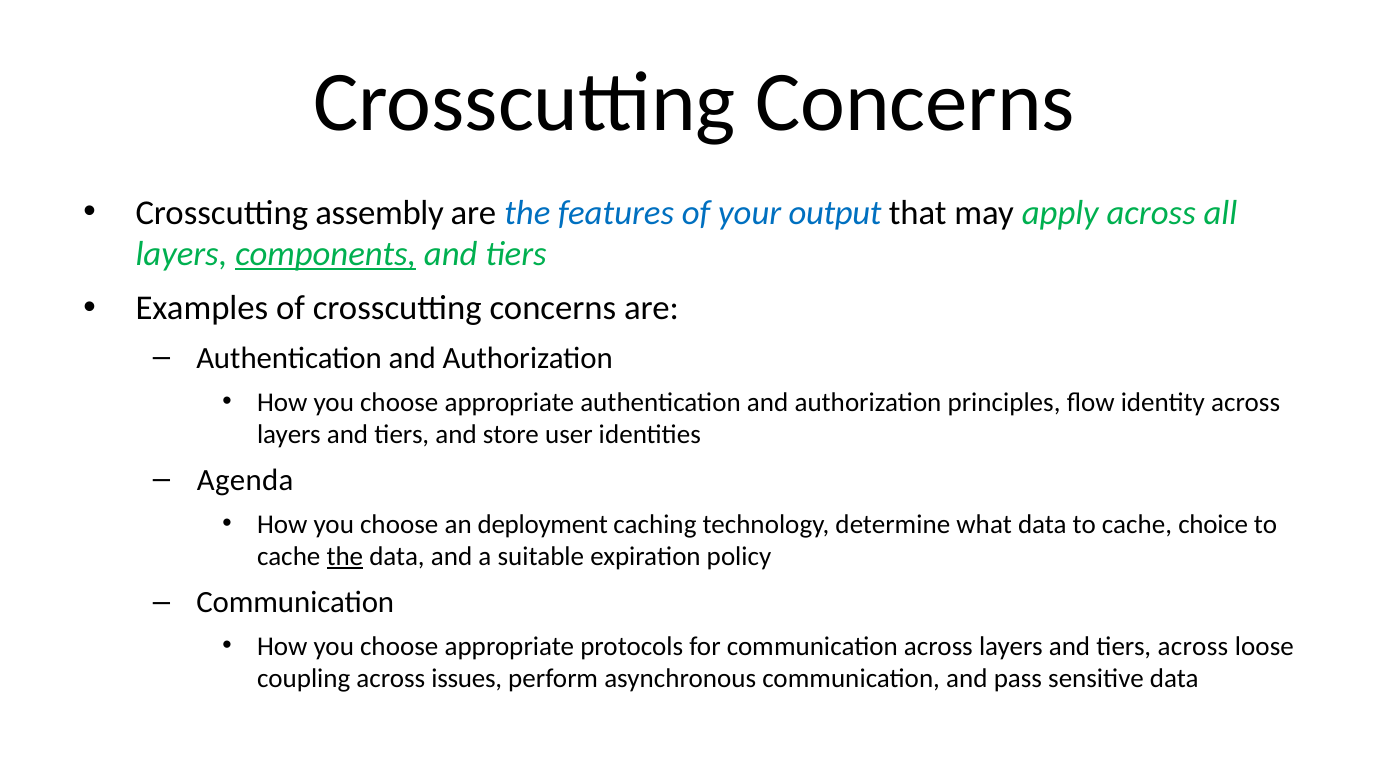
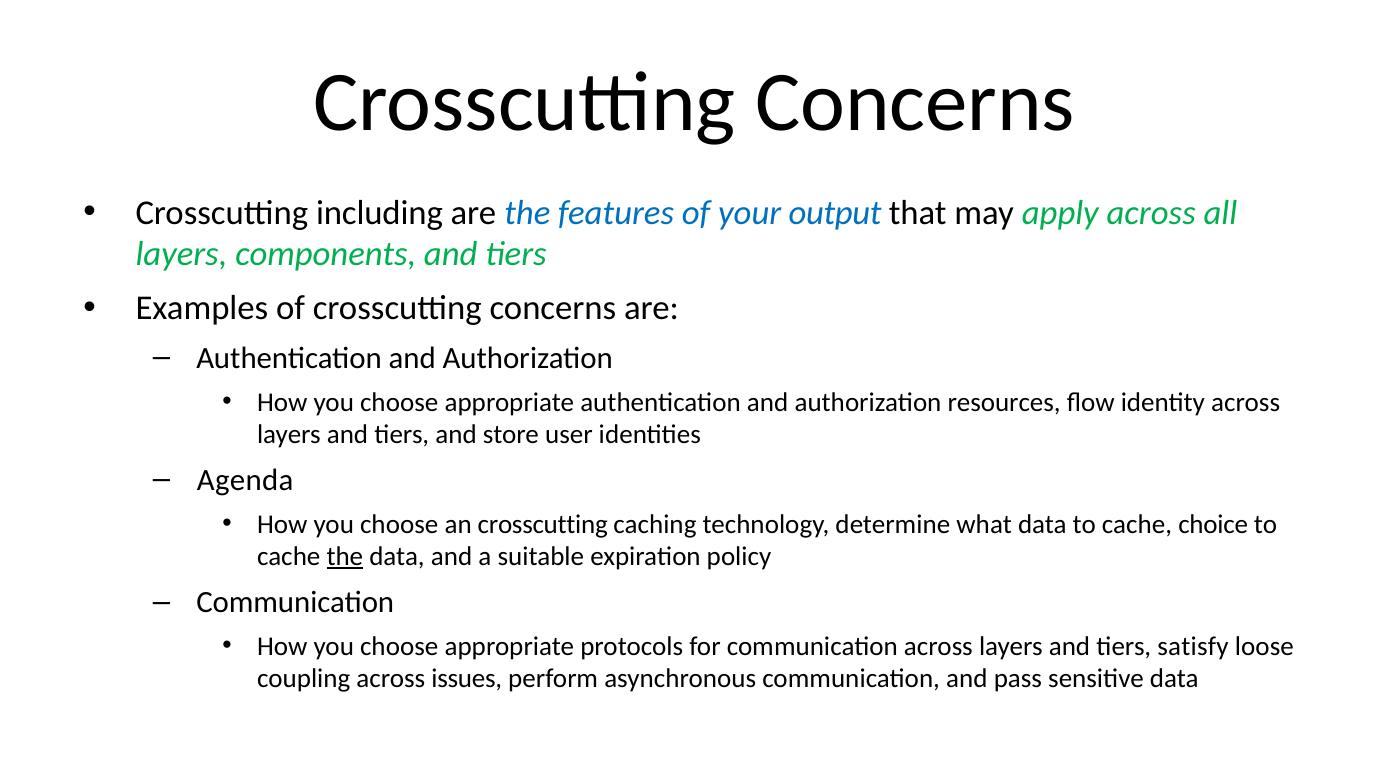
assembly: assembly -> including (379, 213)
components underline: present -> none (326, 254)
principles: principles -> resources (1004, 402)
an deployment: deployment -> crosscutting (543, 524)
tiers across: across -> satisfy (1193, 646)
